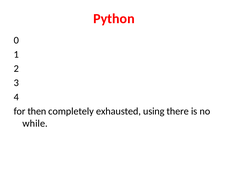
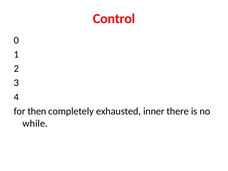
Python: Python -> Control (114, 19)
using: using -> inner (154, 111)
